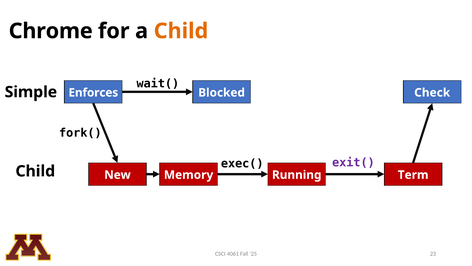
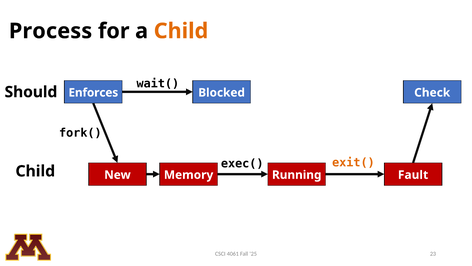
Chrome: Chrome -> Process (51, 31)
Simple: Simple -> Should (31, 92)
exit( colour: purple -> orange (353, 162)
Term: Term -> Fault (413, 175)
